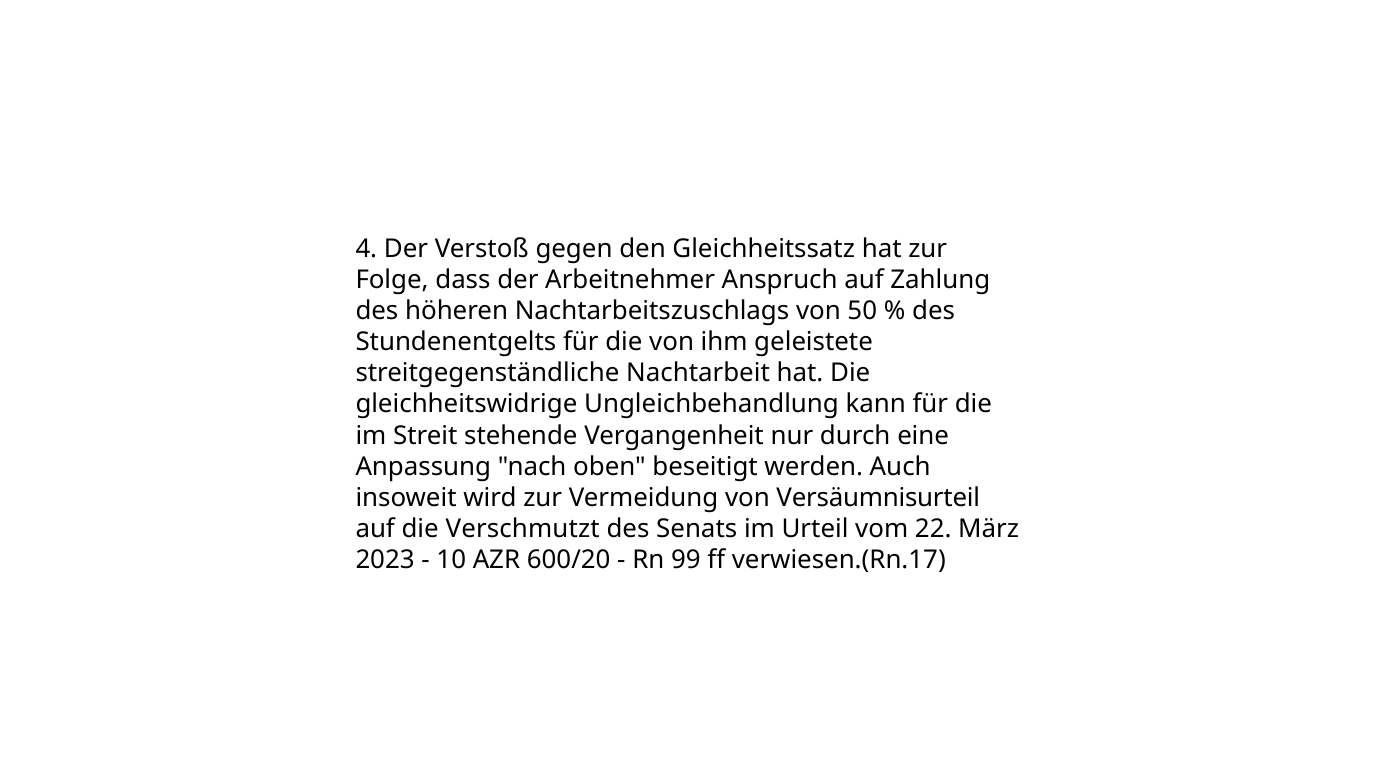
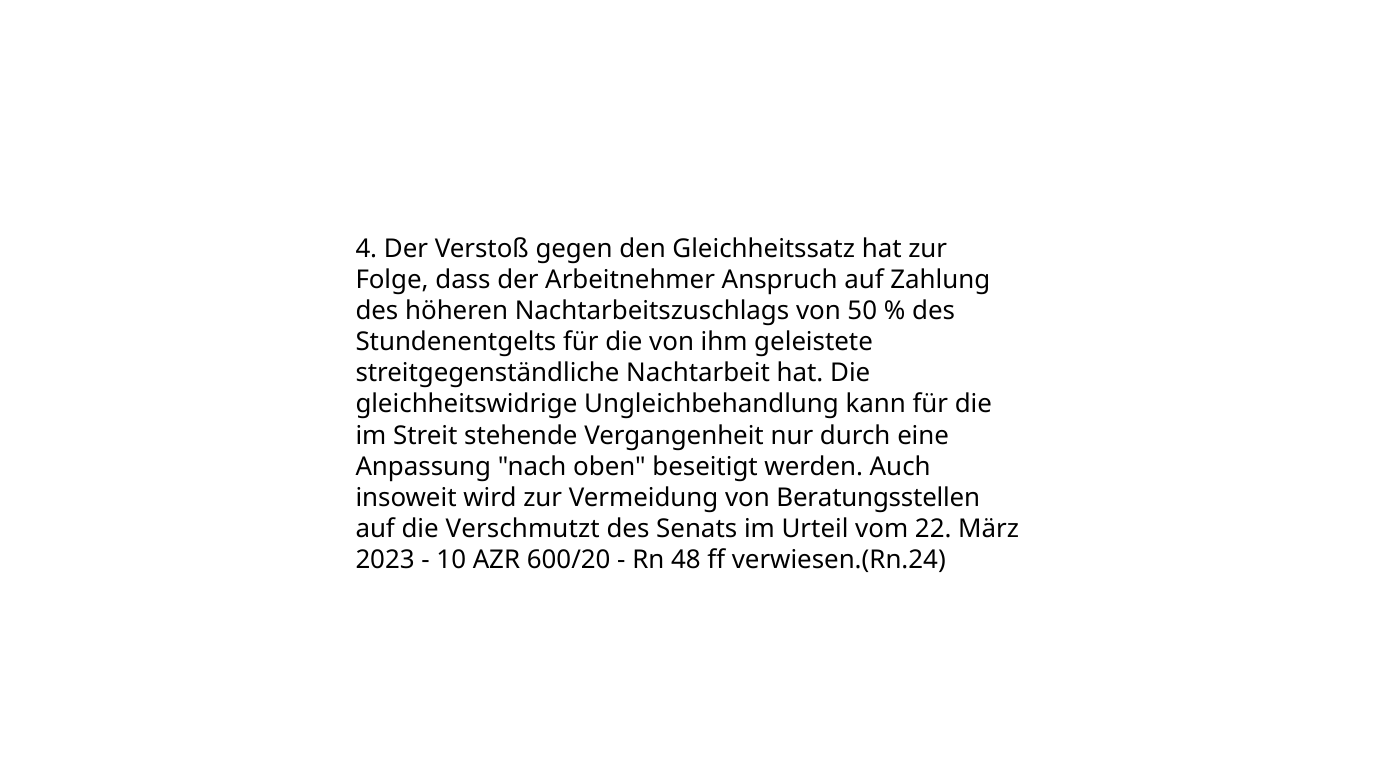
Versäumnisurteil: Versäumnisurteil -> Beratungsstellen (878, 498)
99: 99 -> 48 (686, 560)
verwiesen.(Rn.17: verwiesen.(Rn.17 -> verwiesen.(Rn.24 (839, 560)
